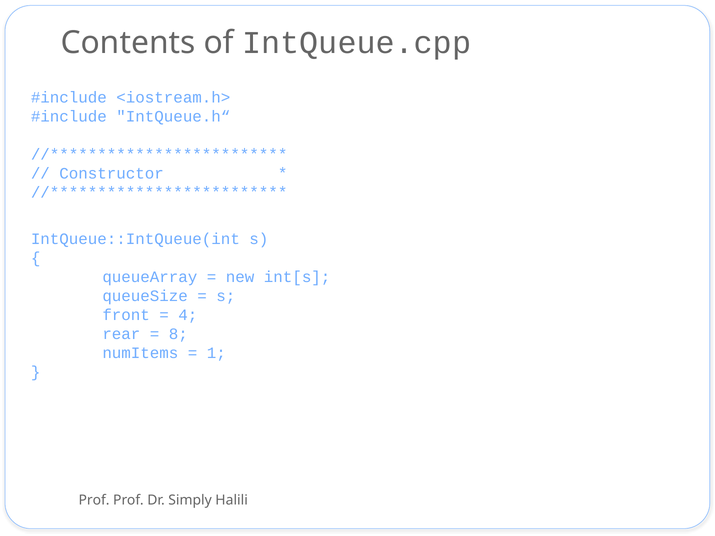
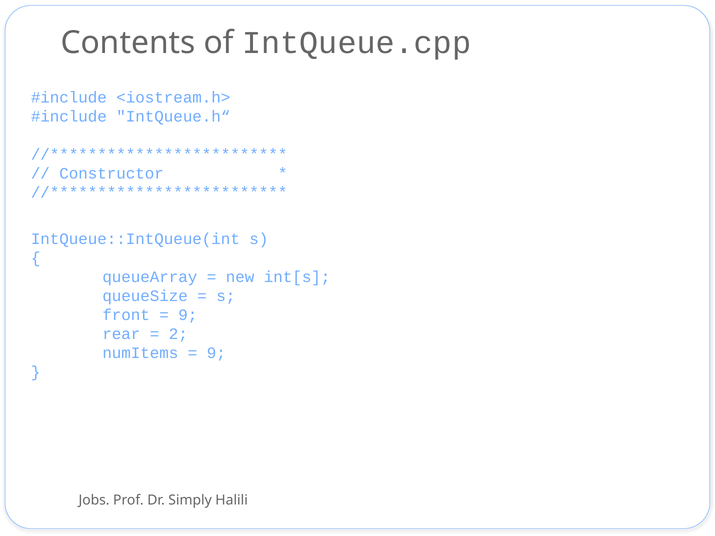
4: 4 -> 9 (188, 315)
8: 8 -> 2 (178, 334)
1: 1 -> 9 (216, 353)
Prof: Prof -> Jobs (94, 500)
